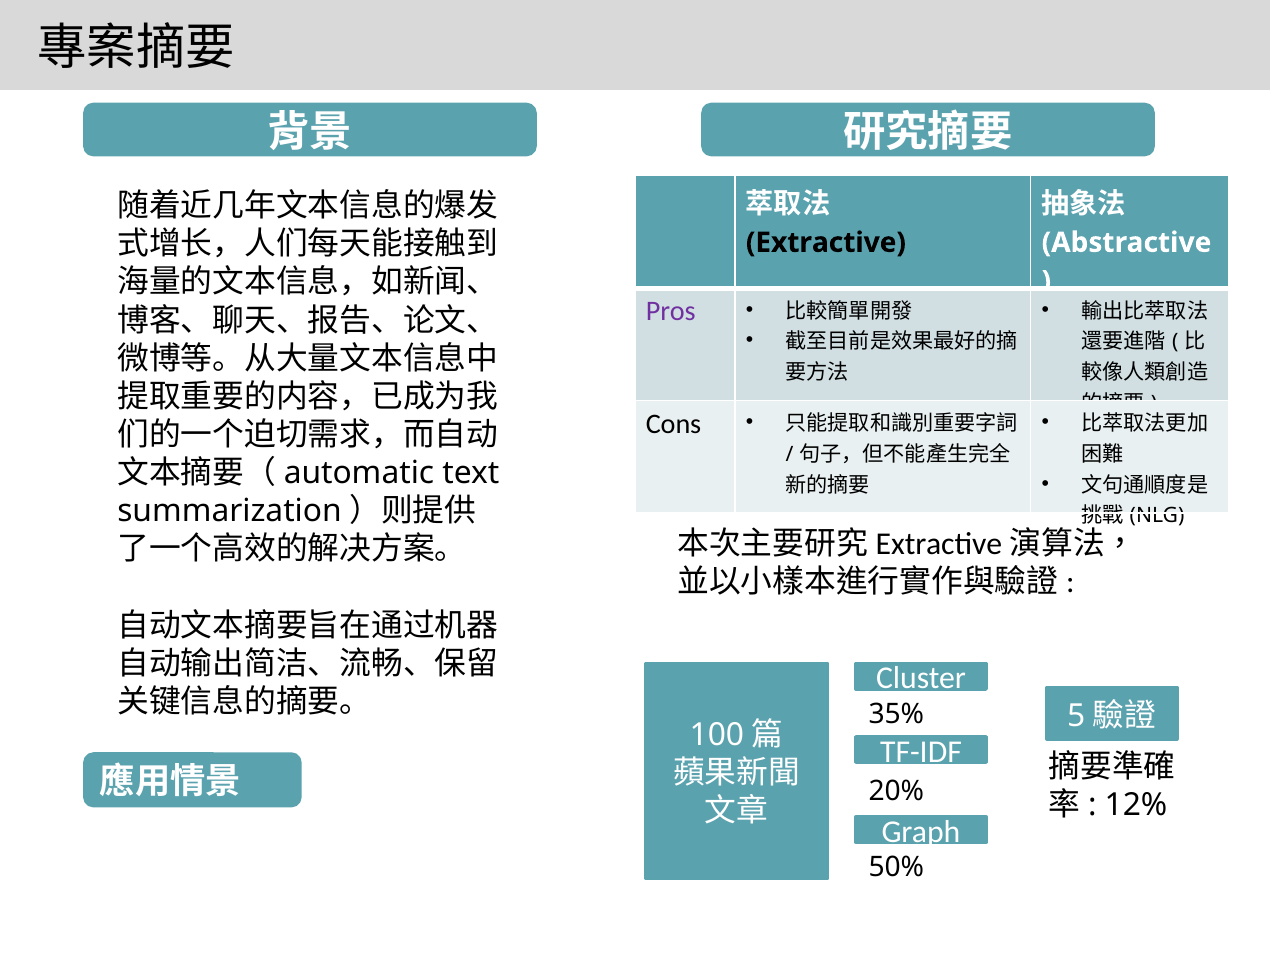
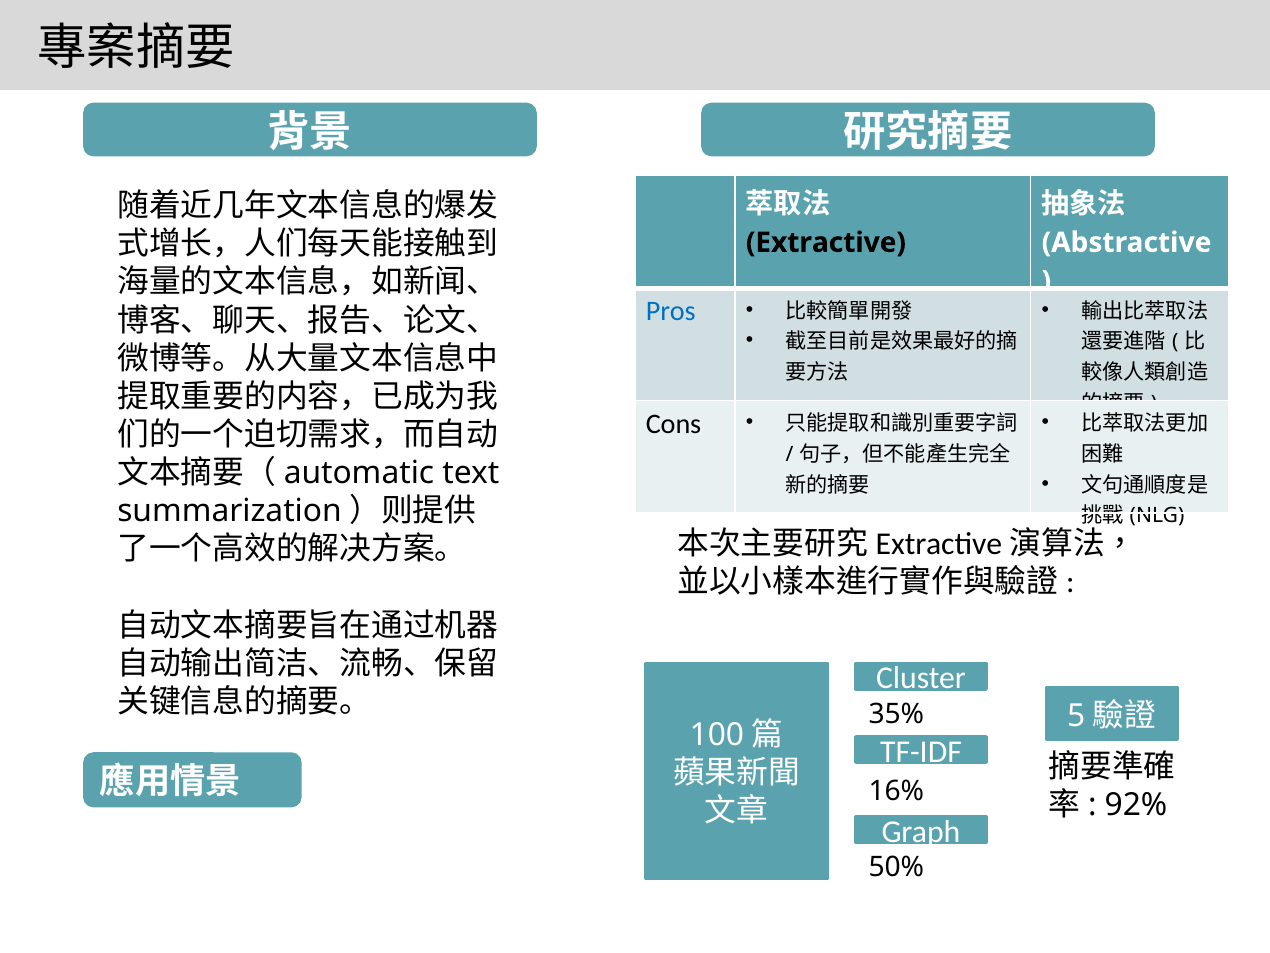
Pros colour: purple -> blue (671, 311)
20%: 20% -> 16% (896, 791)
12%: 12% -> 92% (1136, 804)
